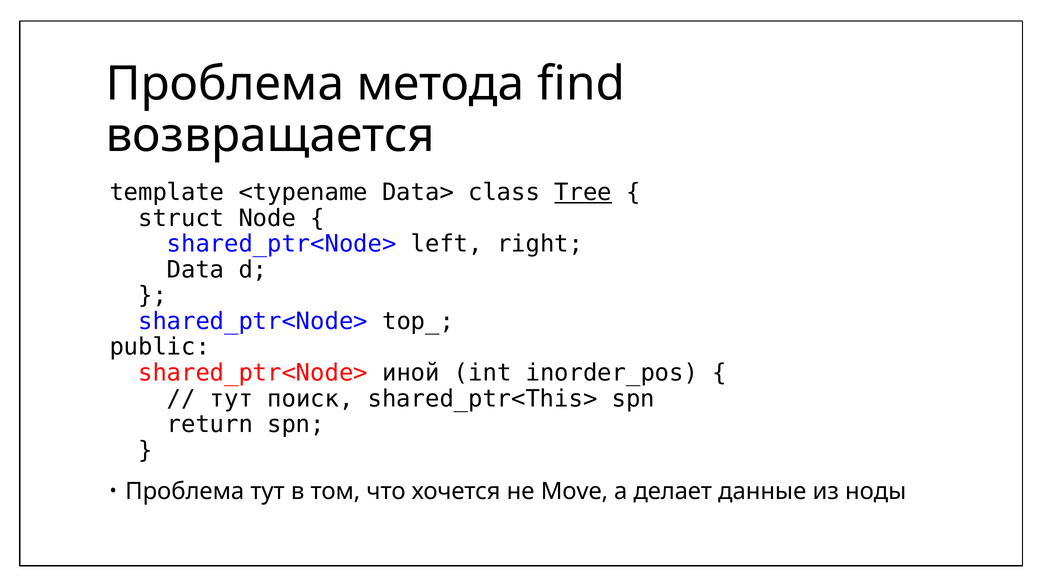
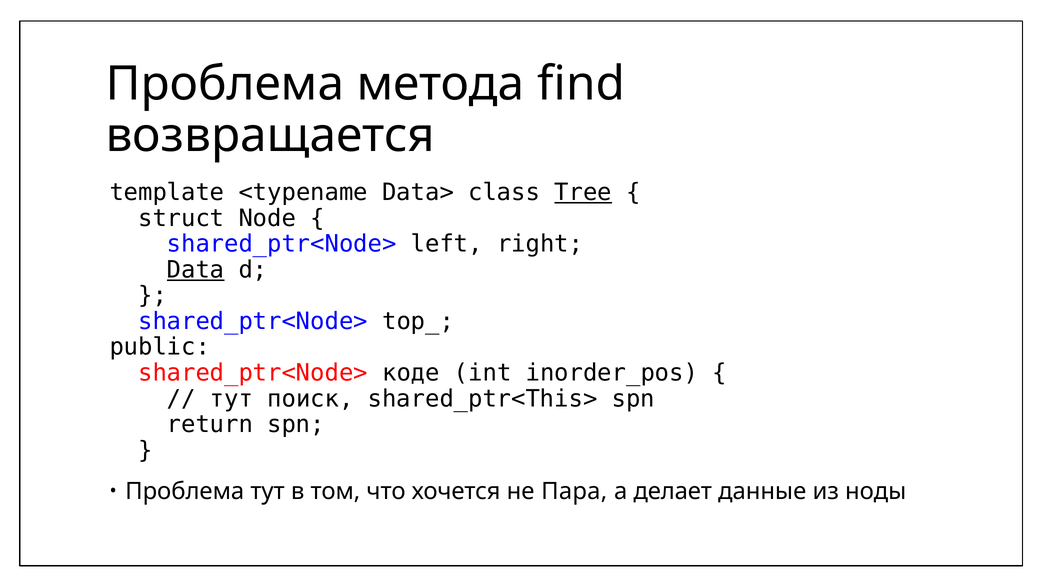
Data underline: none -> present (196, 270)
иной: иной -> коде (411, 373)
Move: Move -> Пара (574, 492)
